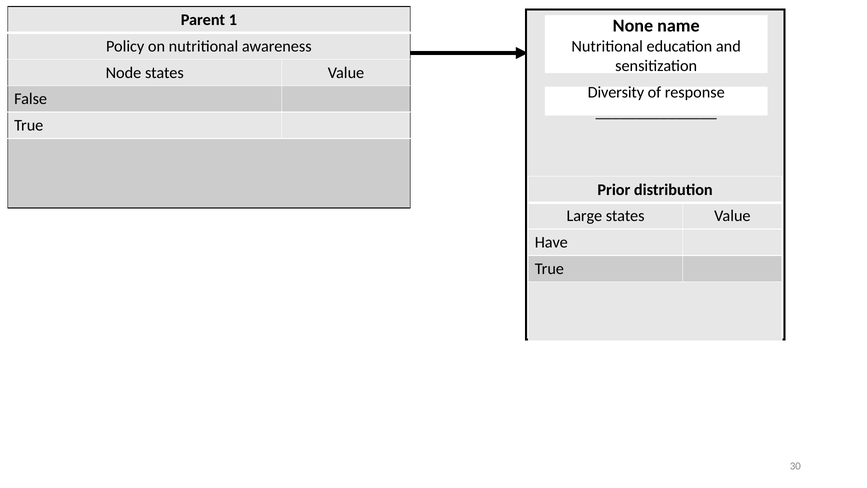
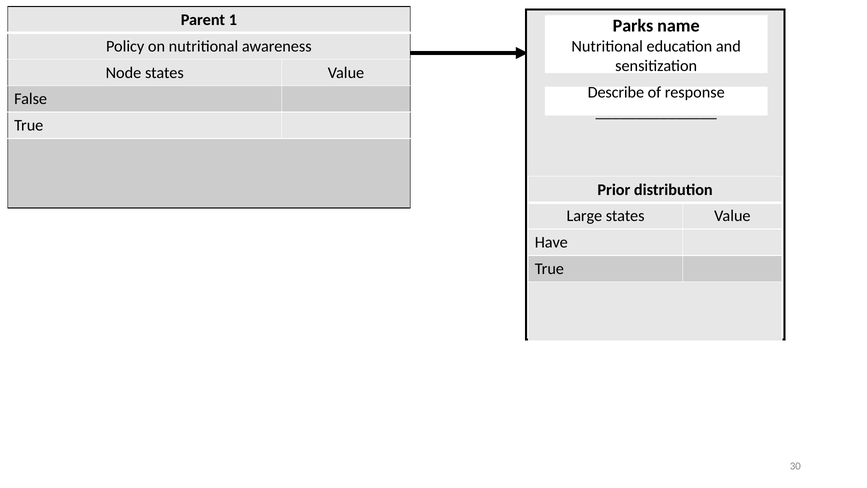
None: None -> Parks (633, 26)
Diversity: Diversity -> Describe (616, 92)
